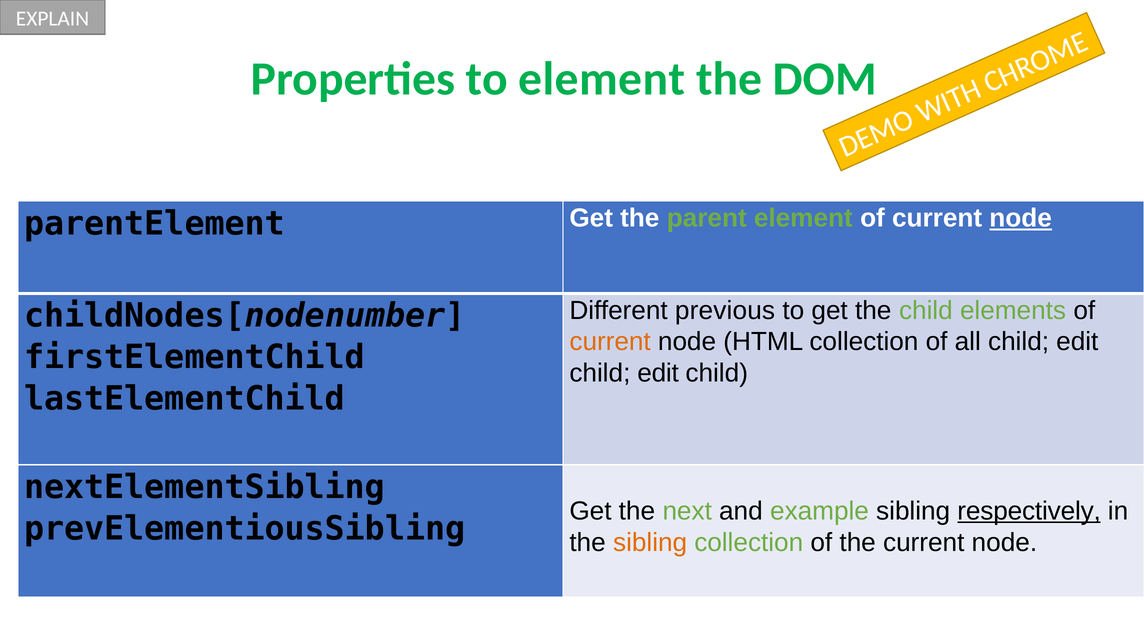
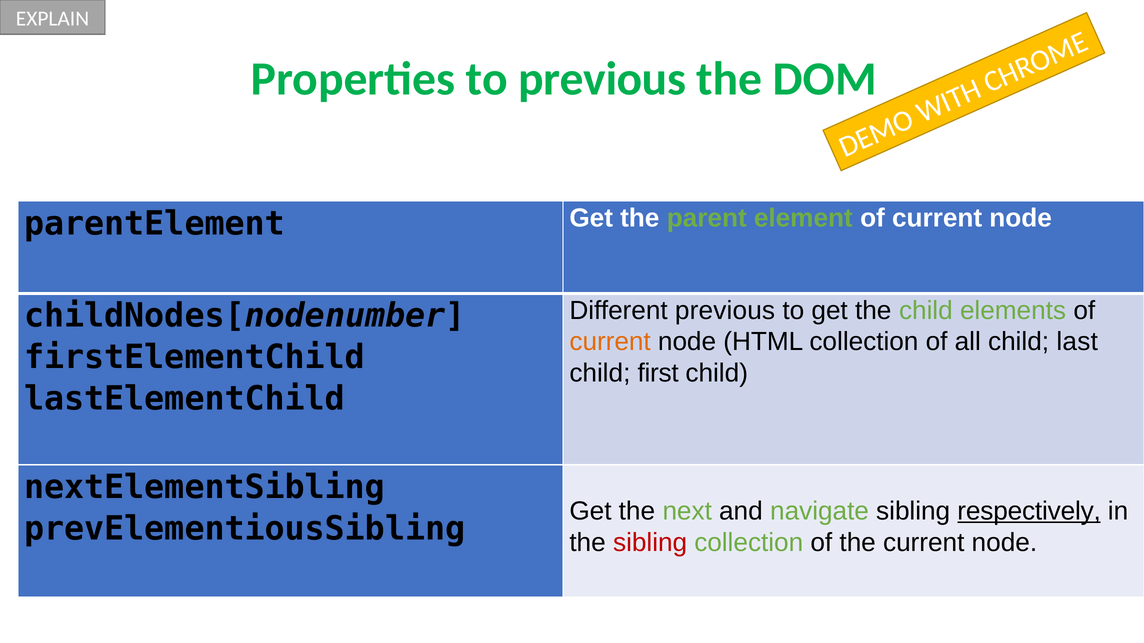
to element: element -> previous (602, 79)
node underline: present -> none (1021, 218)
all child edit: edit -> last (1077, 342)
edit: edit -> first (658, 373)
example: example -> navigate (820, 512)
sibling colour: orange -> red (650, 543)
